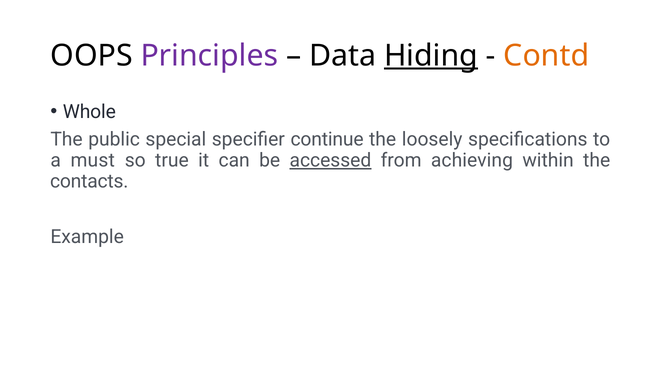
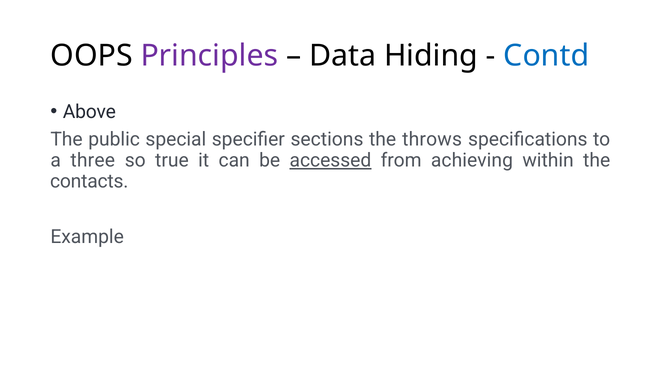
Hiding underline: present -> none (431, 56)
Contd colour: orange -> blue (546, 56)
Whole: Whole -> Above (89, 112)
continue: continue -> sections (327, 139)
loosely: loosely -> throws (432, 139)
must: must -> three (93, 160)
